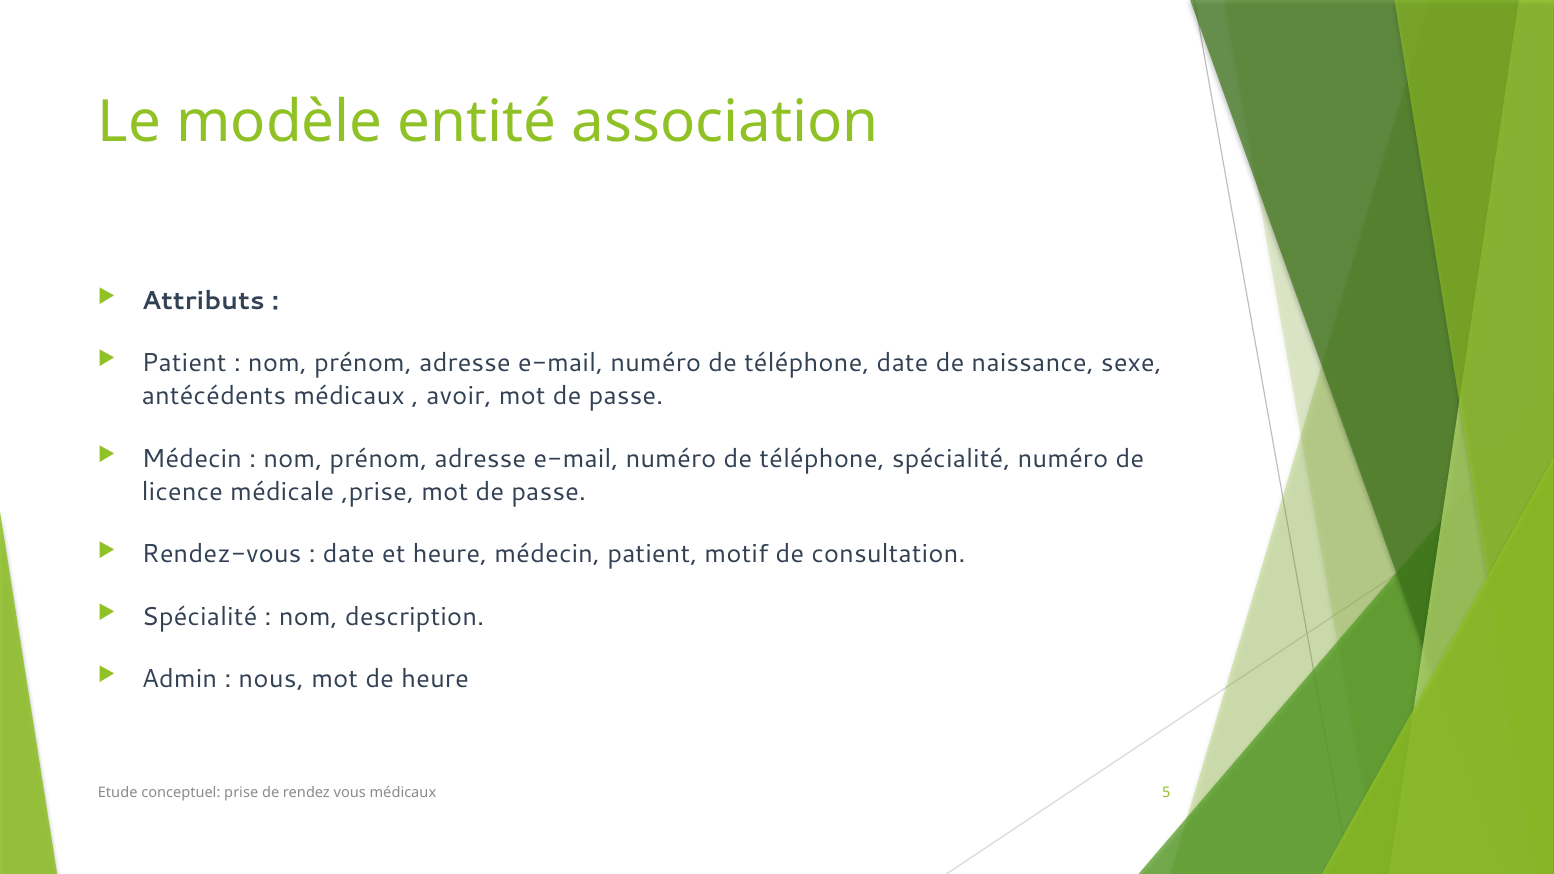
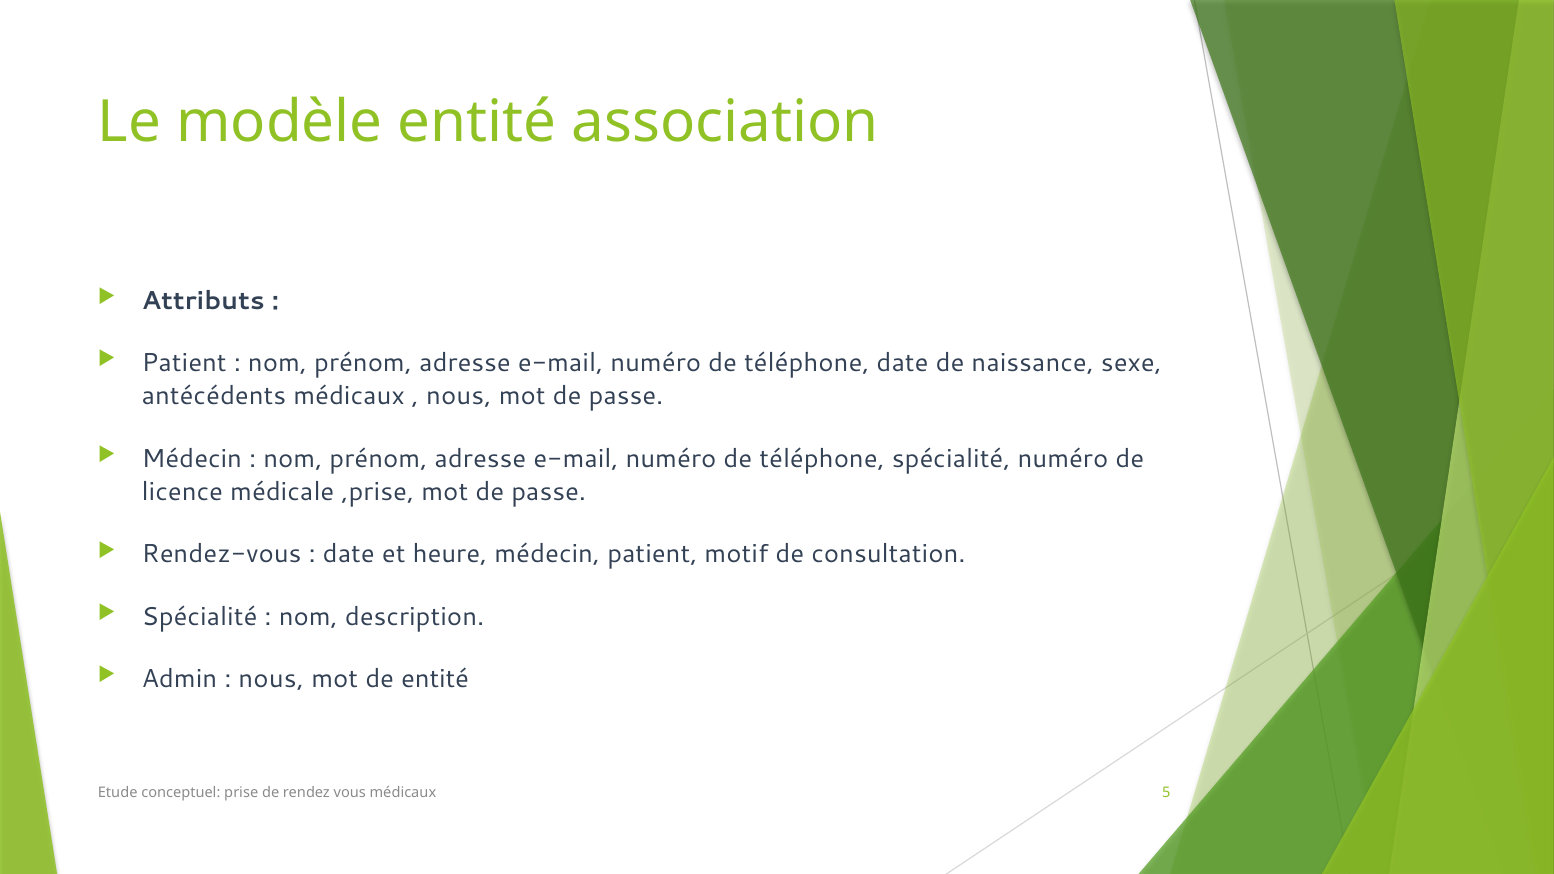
avoir: avoir -> nous (459, 396)
de heure: heure -> entité (435, 679)
